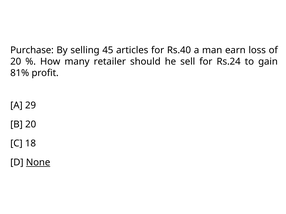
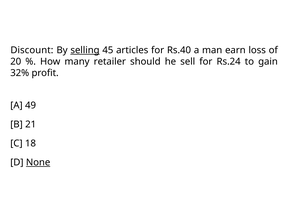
Purchase: Purchase -> Discount (32, 50)
selling underline: none -> present (85, 50)
81%: 81% -> 32% (20, 73)
29: 29 -> 49 (31, 106)
B 20: 20 -> 21 (31, 125)
